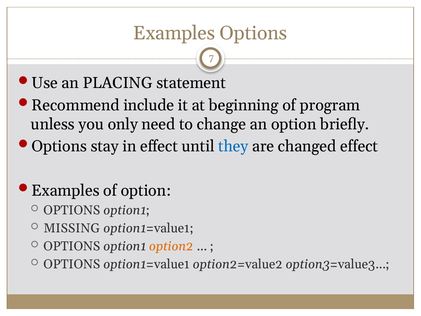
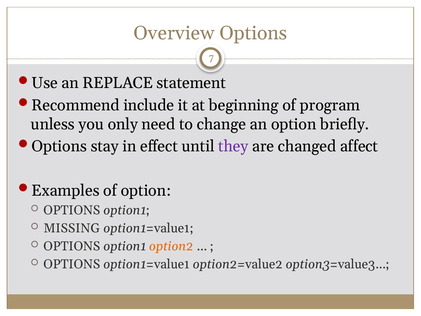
Examples: Examples -> Overview (174, 33)
PLACING: PLACING -> REPLACE (118, 83)
they colour: blue -> purple (233, 146)
changed effect: effect -> affect (359, 146)
